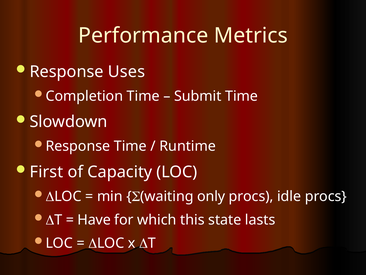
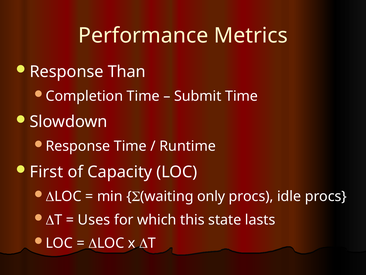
Uses: Uses -> Than (127, 72)
Have: Have -> Uses (94, 219)
